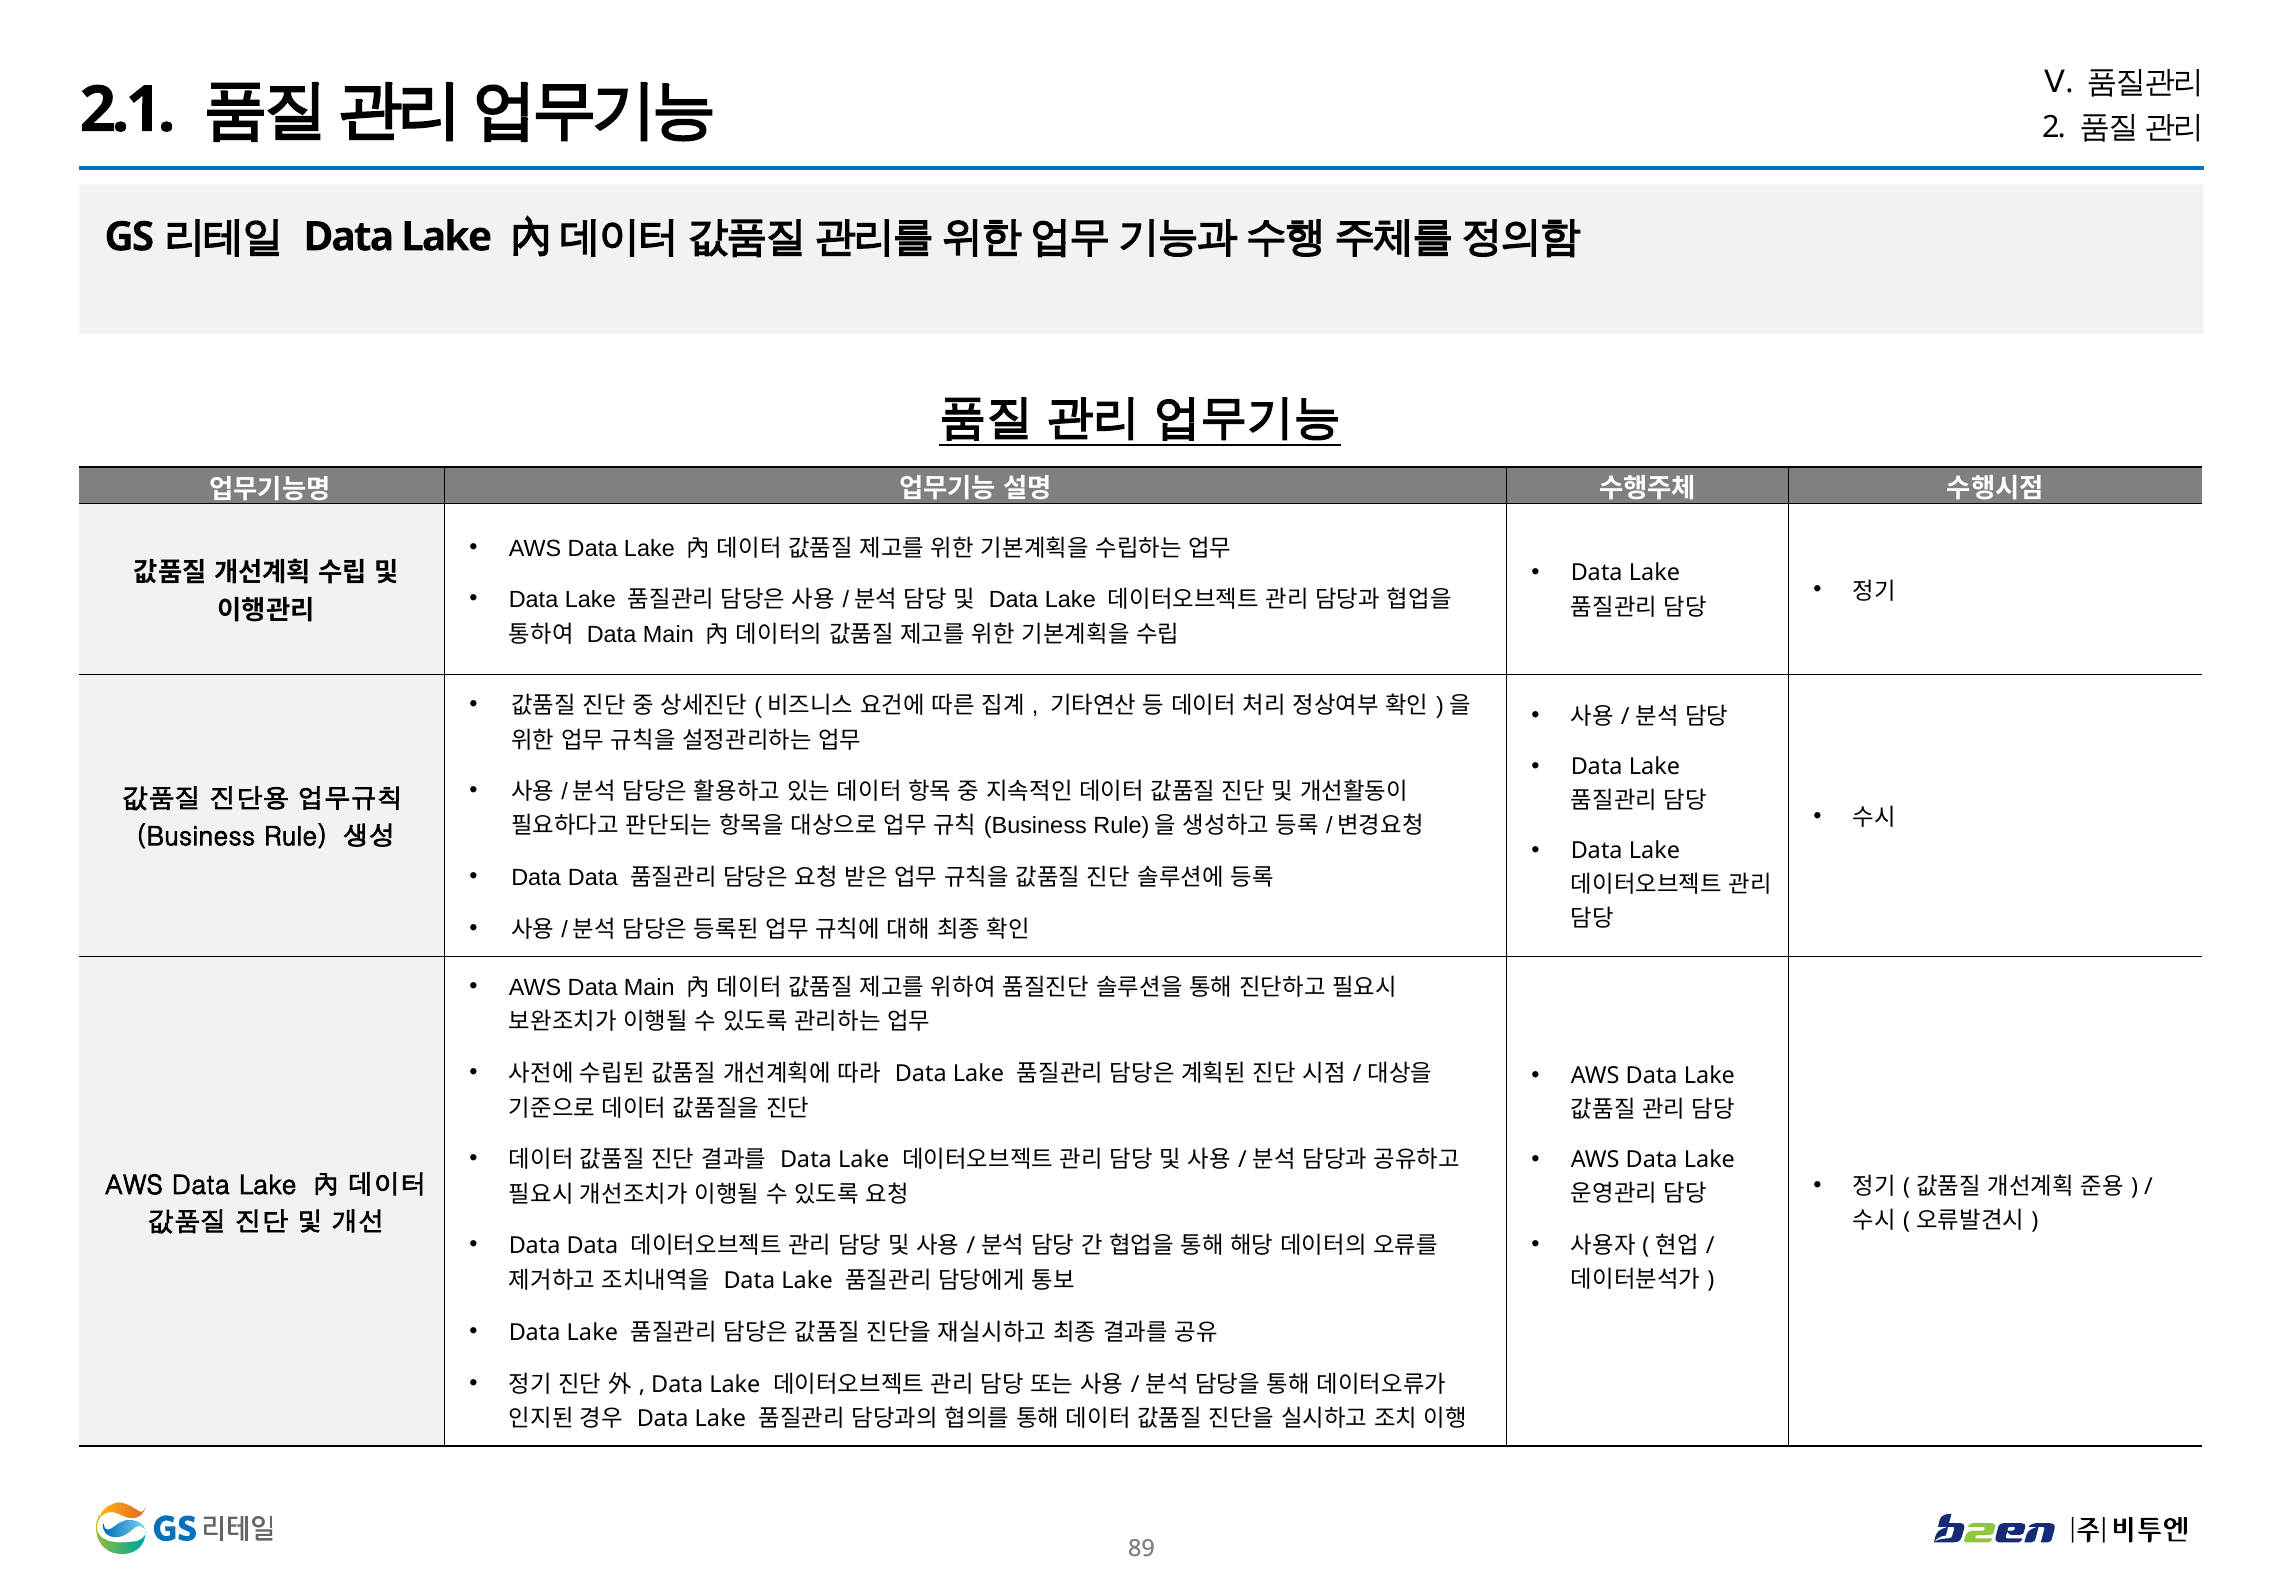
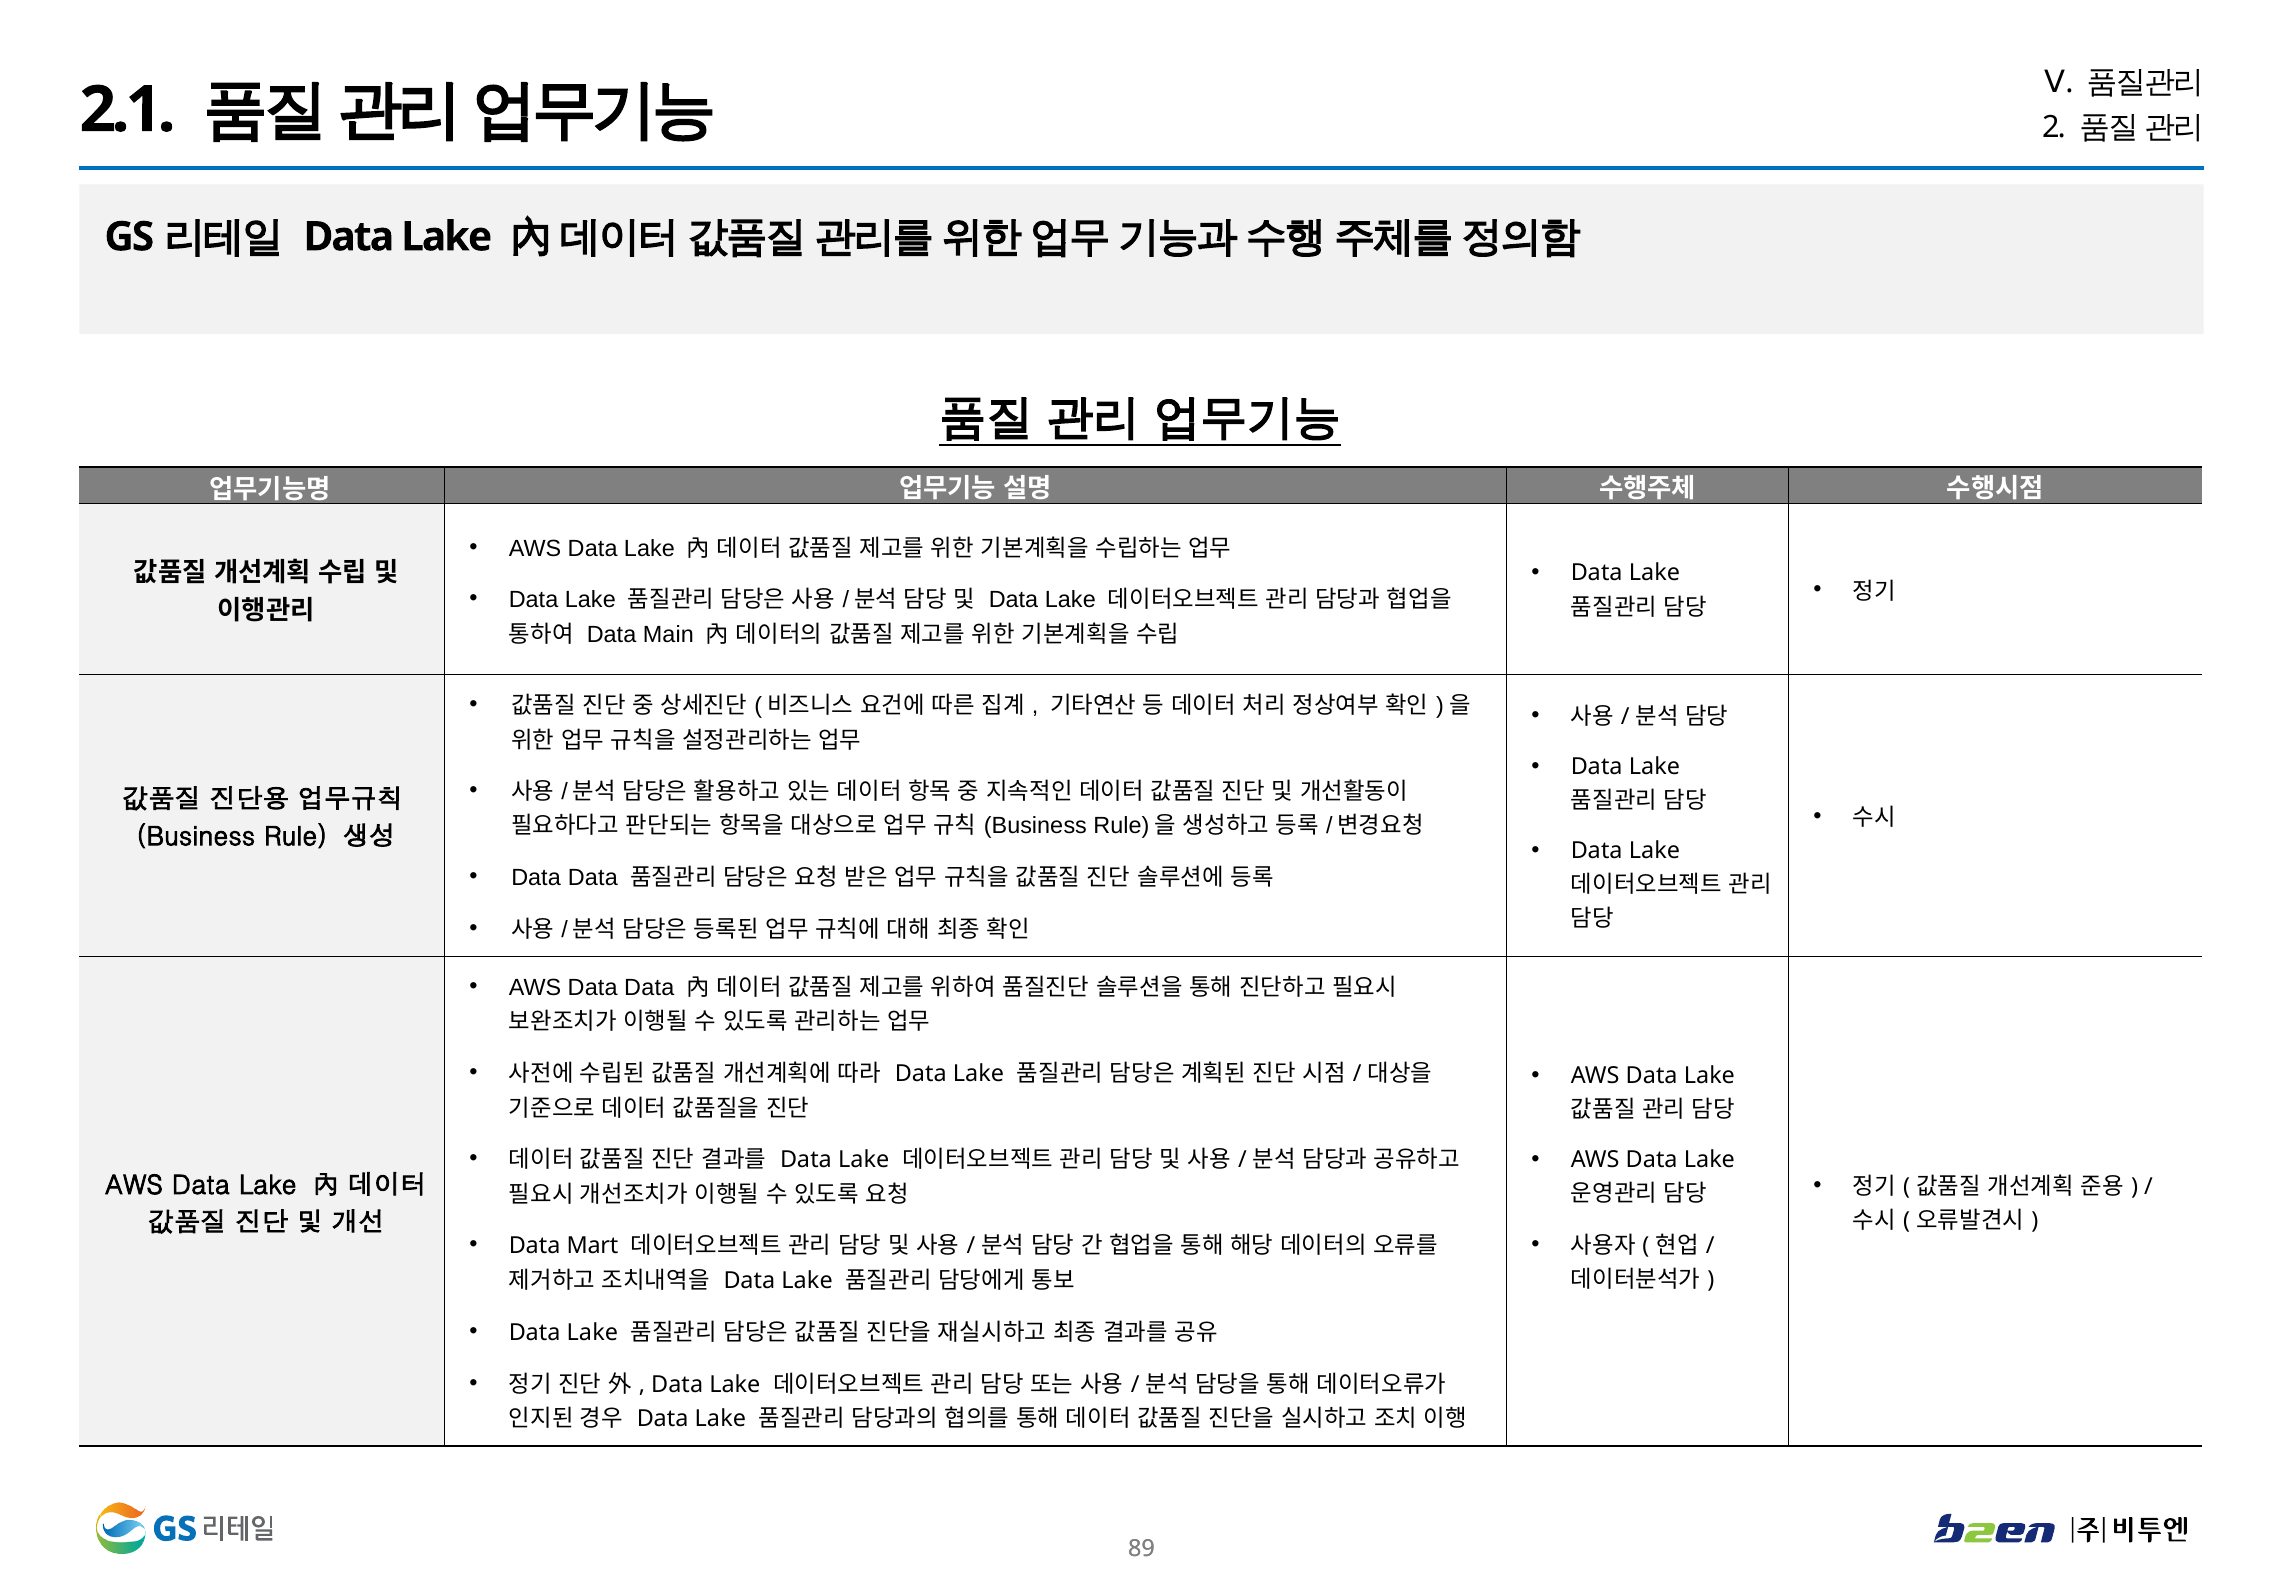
AWS Data Main: Main -> Data (649, 988)
Data: Data -> Mart (592, 1246)
